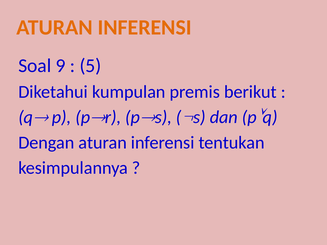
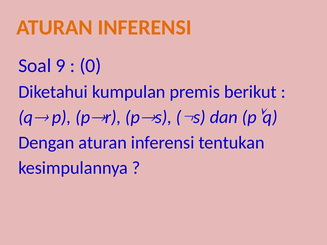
5: 5 -> 0 (90, 66)
